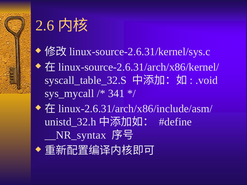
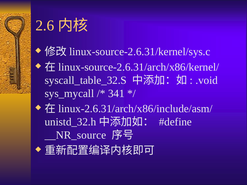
__NR_syntax: __NR_syntax -> __NR_source (75, 135)
